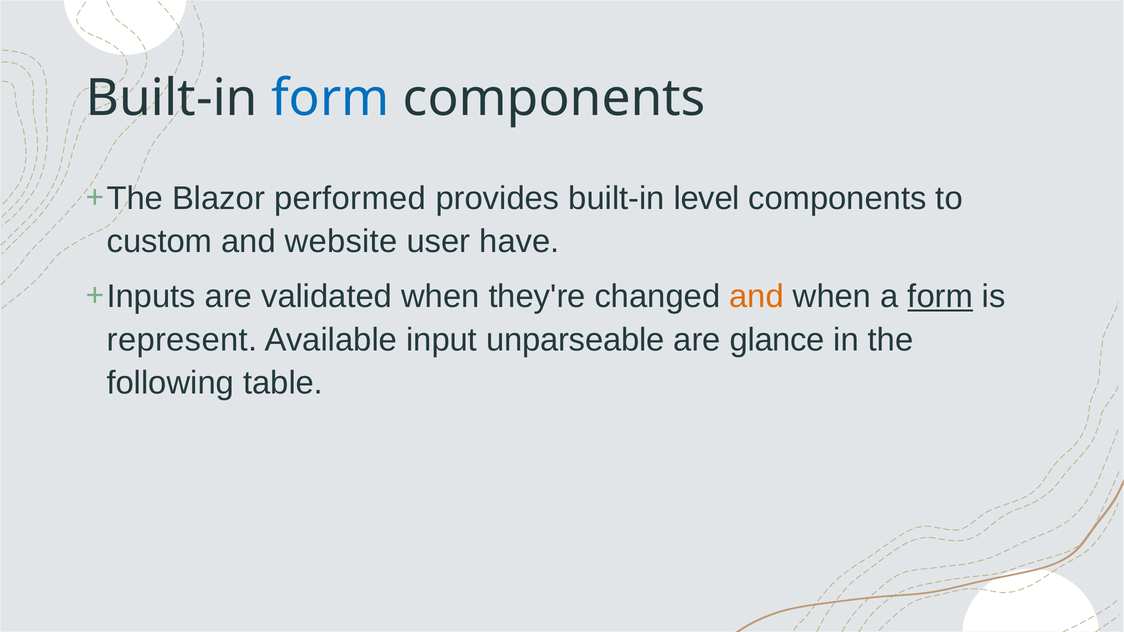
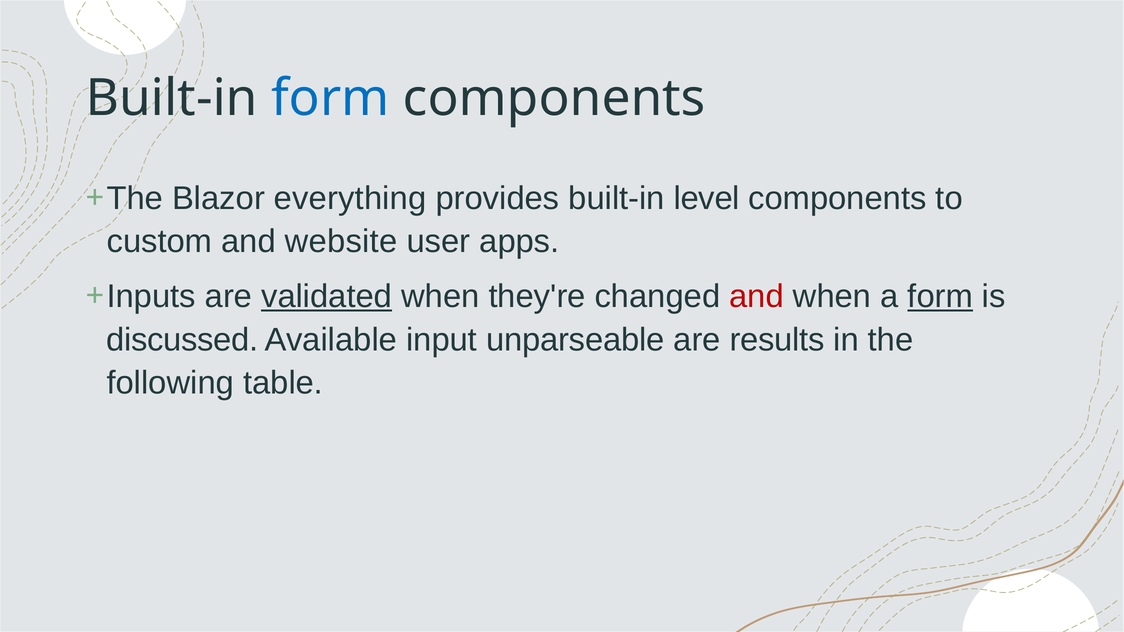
performed: performed -> everything (350, 198)
have: have -> apps (519, 242)
validated underline: none -> present (327, 297)
and colour: orange -> red (757, 297)
represent: represent -> discussed (182, 340)
glance: glance -> results (777, 340)
